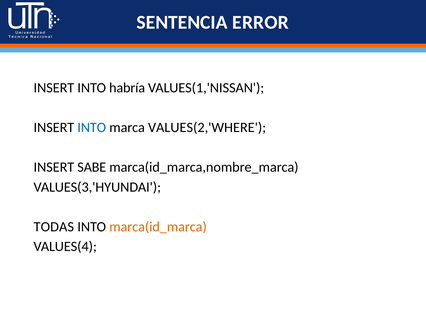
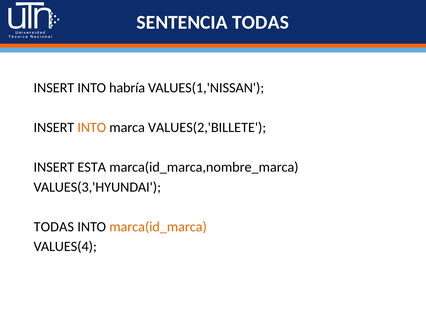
SENTENCIA ERROR: ERROR -> TODAS (261, 23)
INTO colour: blue -> orange (92, 128)
VALUES(2,'WHERE: VALUES(2,'WHERE -> VALUES(2,'BILLETE (207, 128)
SABE: SABE -> ESTA (92, 167)
